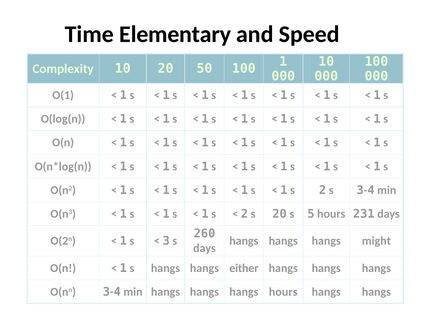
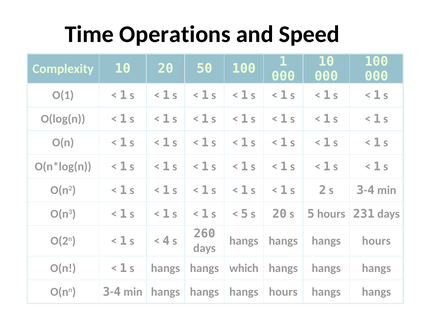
Elementary: Elementary -> Operations (175, 34)
2: 2 -> 5 (244, 214)
3: 3 -> 4 (166, 241)
might: might -> hours (376, 241)
either: either -> which (244, 269)
